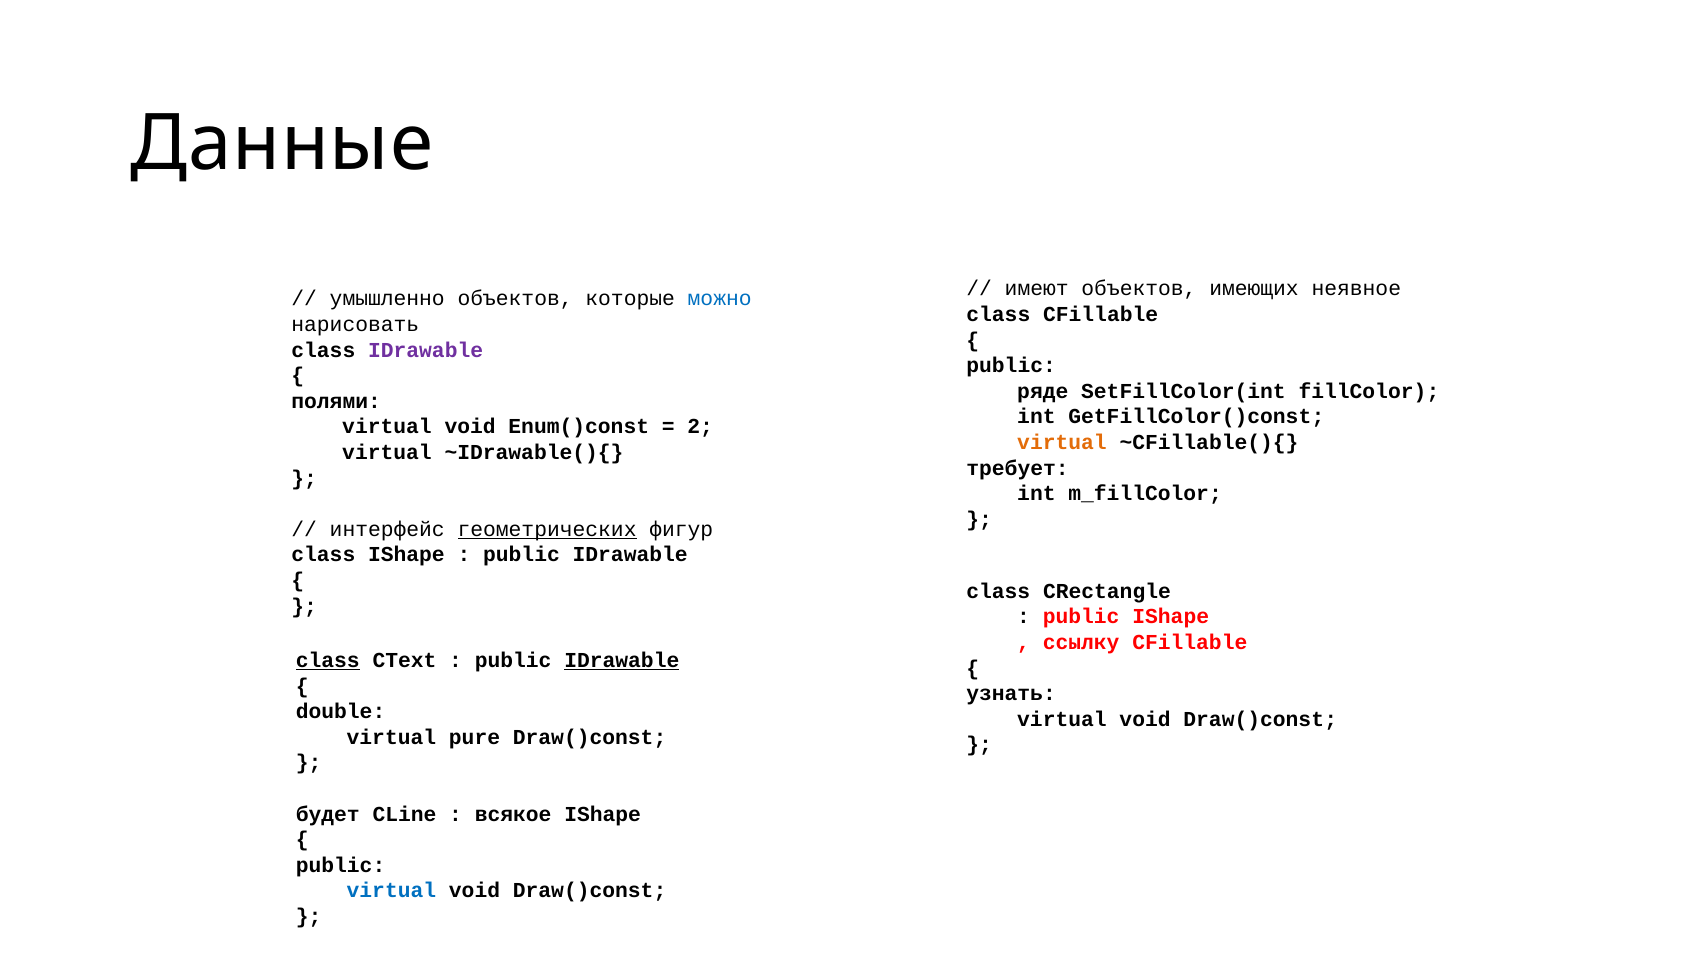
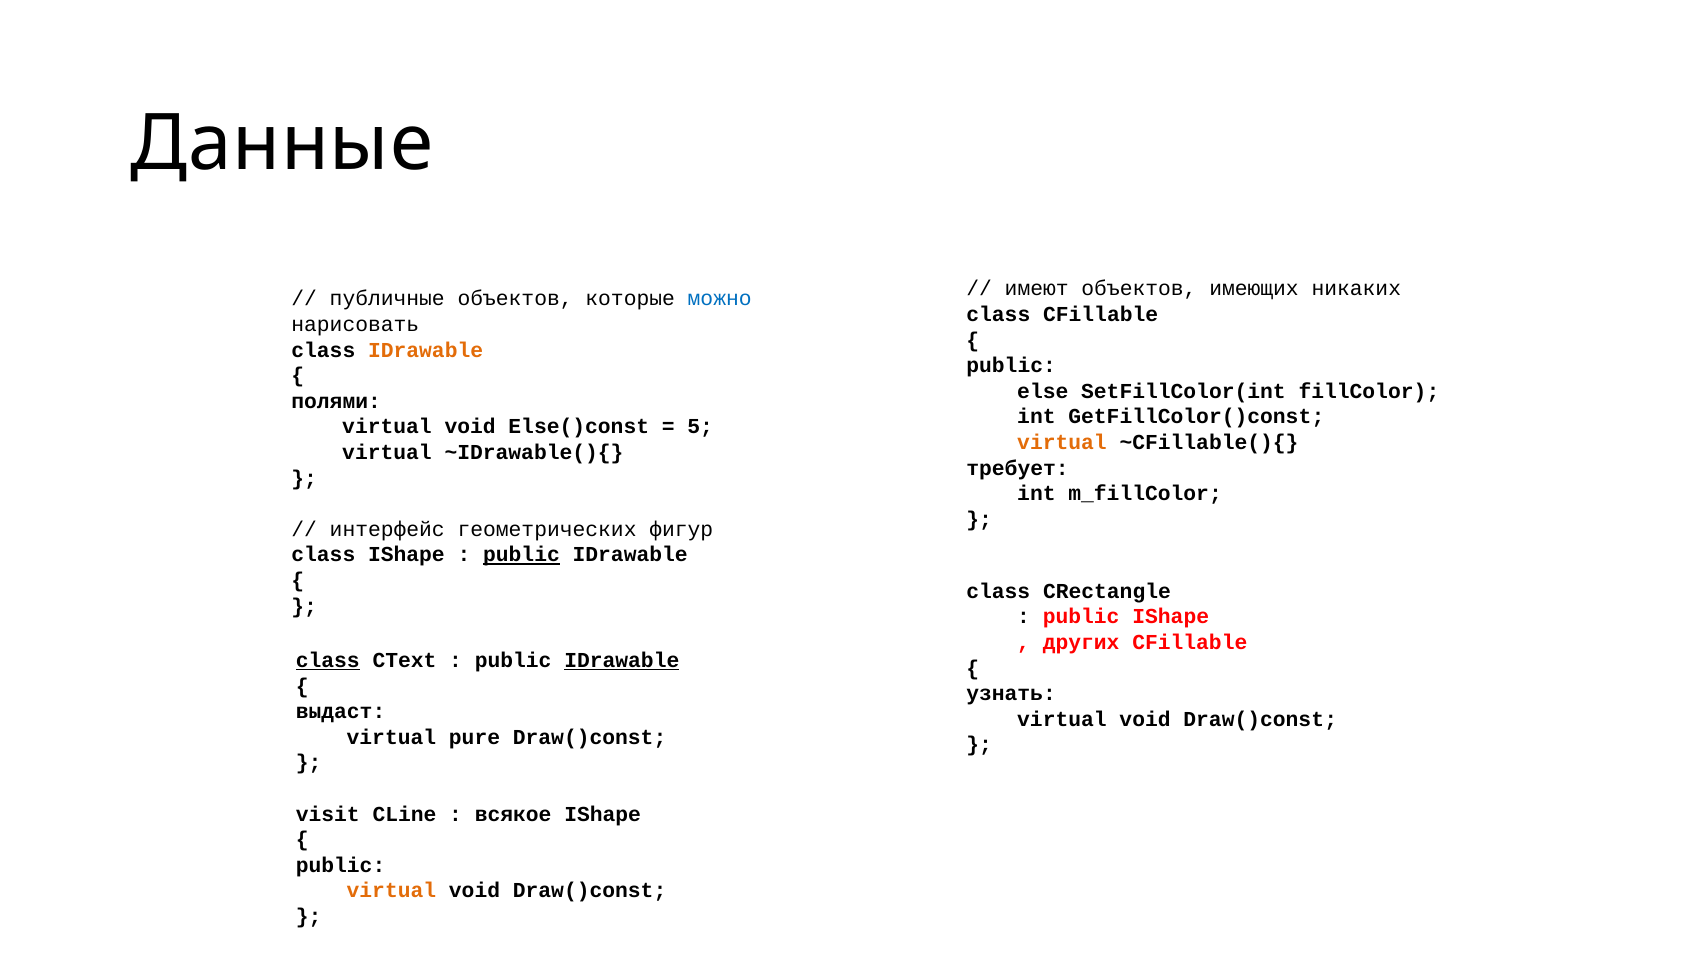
неявное: неявное -> никаких (1356, 289)
умышленно: умышленно -> публичные (387, 299)
IDrawable colour: purple -> orange (426, 350)
ряде: ряде -> else (1043, 391)
Enum()const: Enum()const -> Else()const (579, 427)
2: 2 -> 5 (700, 427)
геометрических underline: present -> none (547, 529)
public underline: none -> present (521, 555)
ссылку: ссылку -> других (1081, 642)
double: double -> выдаст (341, 711)
будет: будет -> visit (328, 814)
virtual colour: blue -> orange (391, 891)
